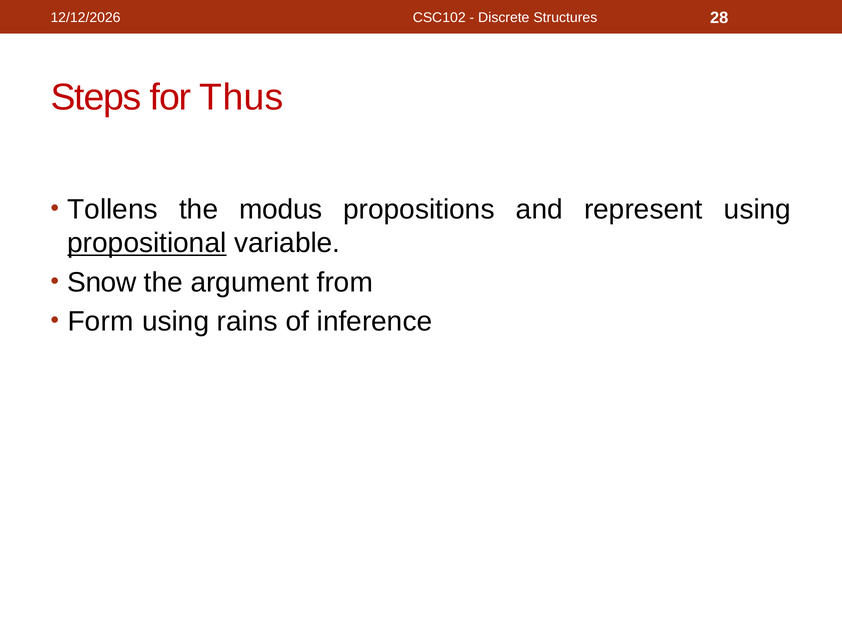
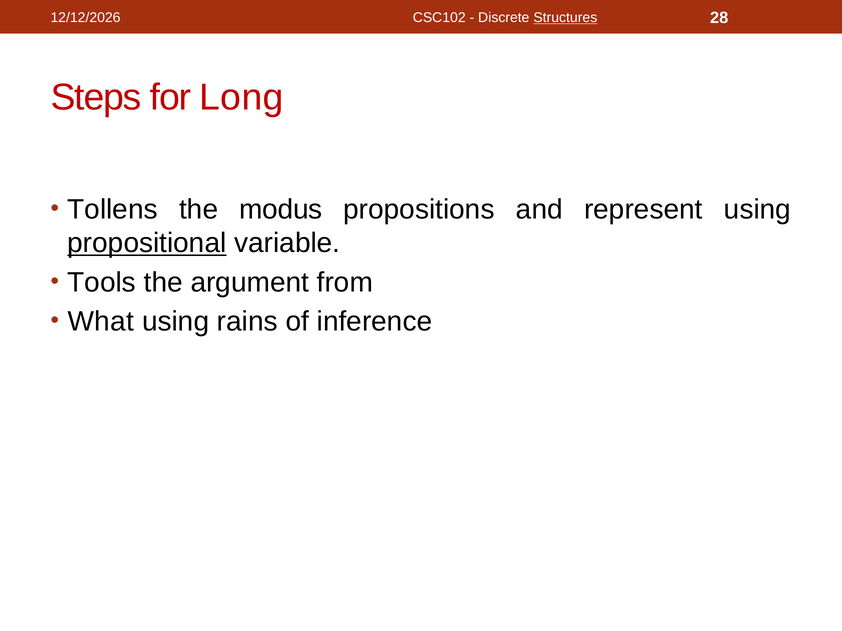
Structures underline: none -> present (565, 18)
Thus: Thus -> Long (241, 97)
Snow: Snow -> Tools (102, 283)
Form: Form -> What (101, 322)
